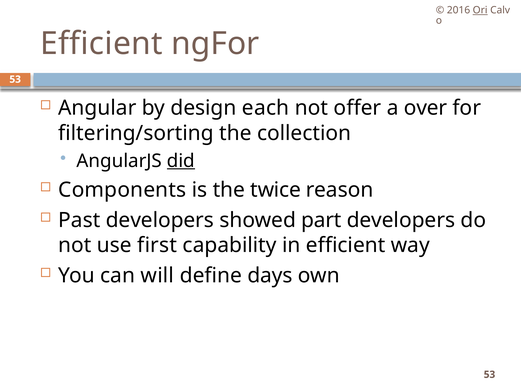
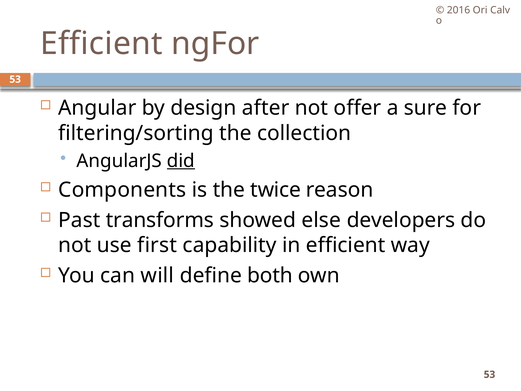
Ori underline: present -> none (480, 10)
each: each -> after (266, 108)
over: over -> sure (426, 108)
Past developers: developers -> transforms (160, 220)
part: part -> else (321, 220)
days: days -> both (270, 275)
